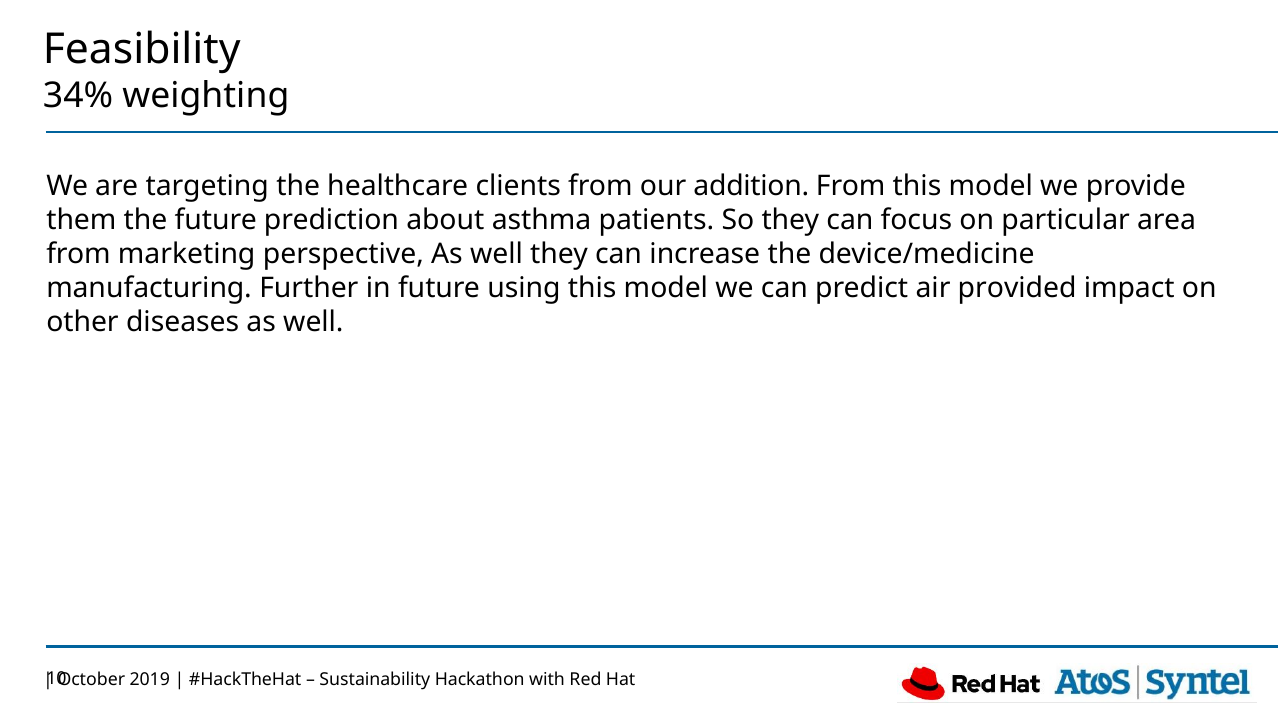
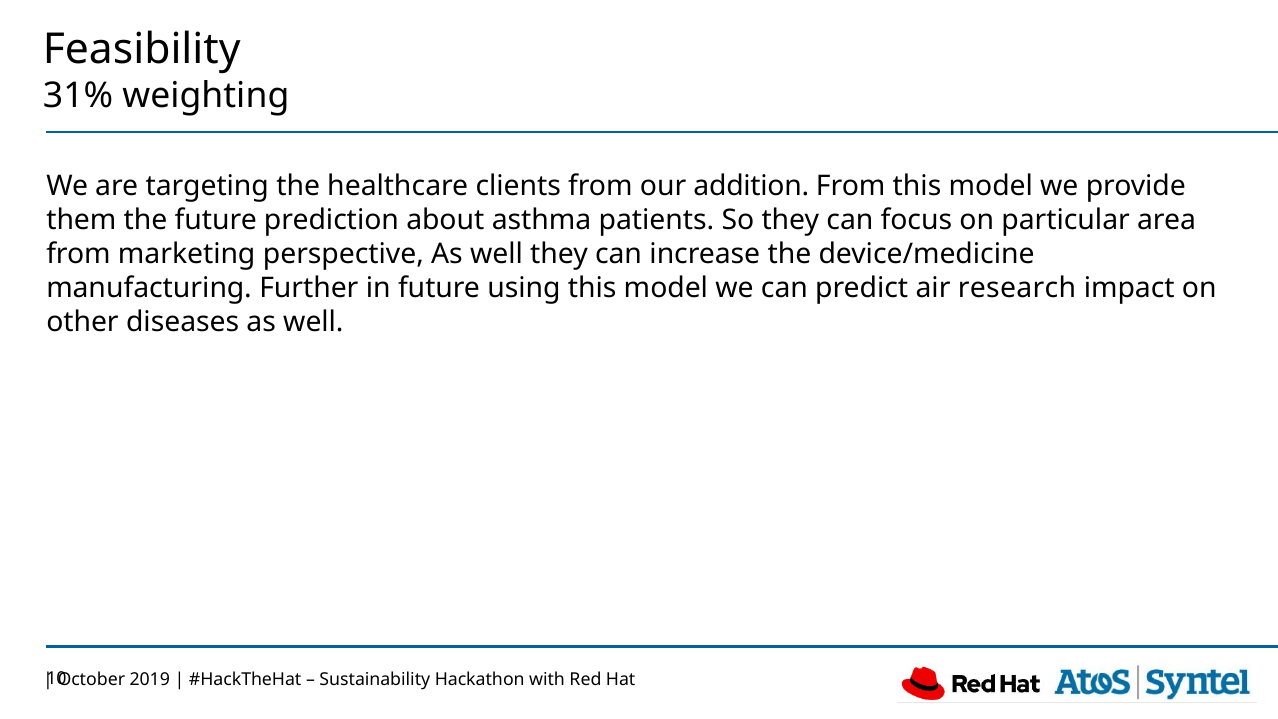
34%: 34% -> 31% (78, 96)
provided: provided -> research (1017, 288)
